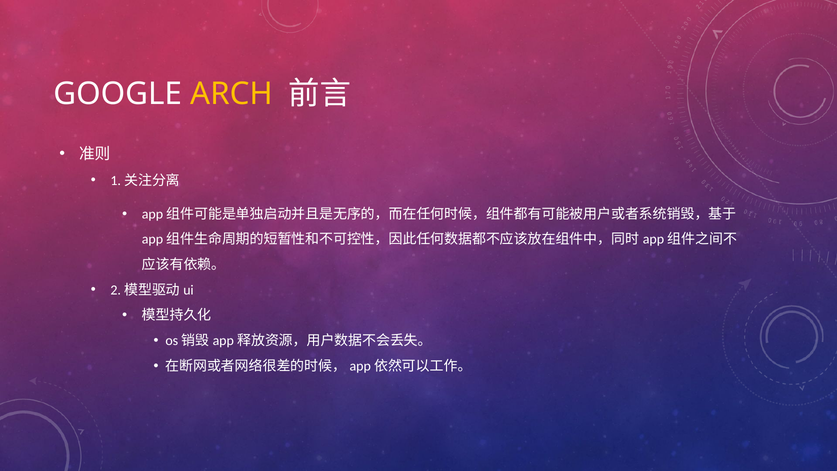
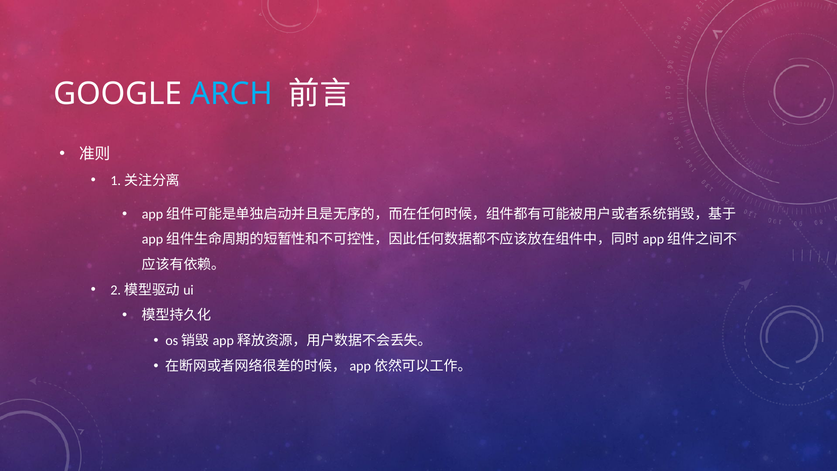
ARCH colour: yellow -> light blue (231, 94)
